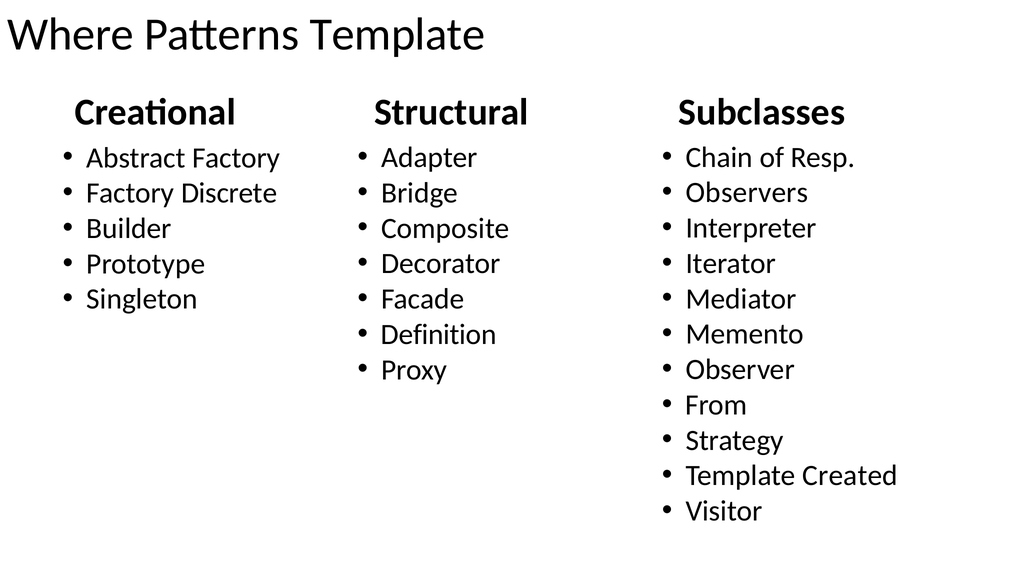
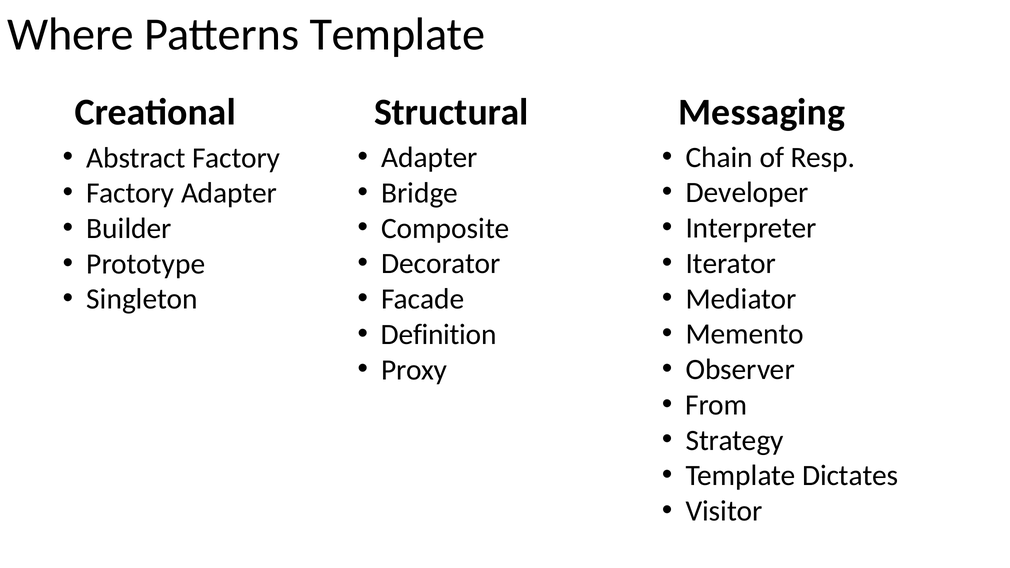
Subclasses: Subclasses -> Messaging (762, 112)
Observers: Observers -> Developer (747, 193)
Factory Discrete: Discrete -> Adapter (229, 193)
Created: Created -> Dictates (850, 476)
